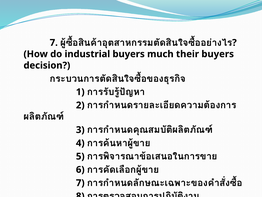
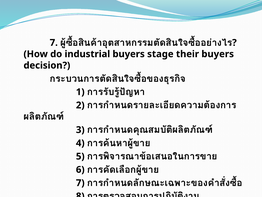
much: much -> stage (160, 54)
